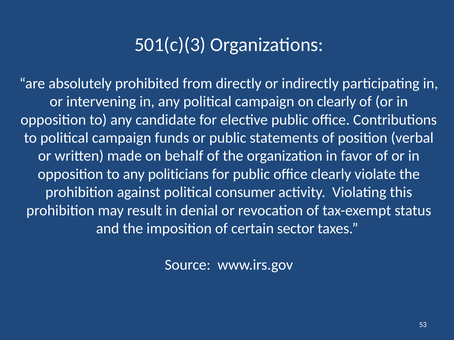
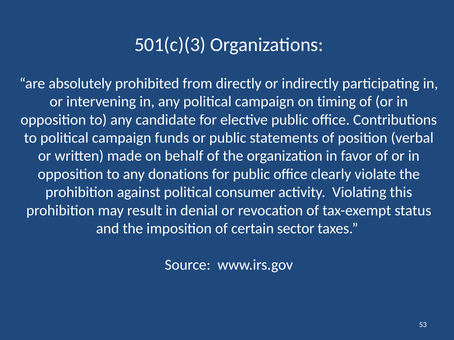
on clearly: clearly -> timing (336, 102)
politicians: politicians -> donations (178, 174)
